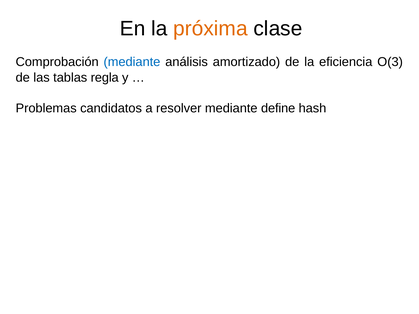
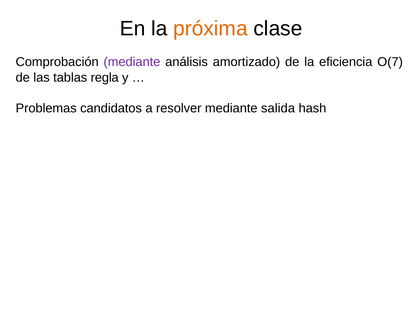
mediante colour: blue -> purple (132, 62)
O(3: O(3 -> O(7 (390, 62)
define: define -> salida (278, 108)
